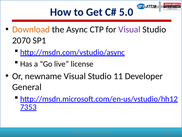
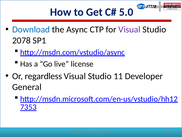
Download colour: orange -> blue (31, 29)
2070: 2070 -> 2078 (21, 40)
newname: newname -> regardless (43, 76)
